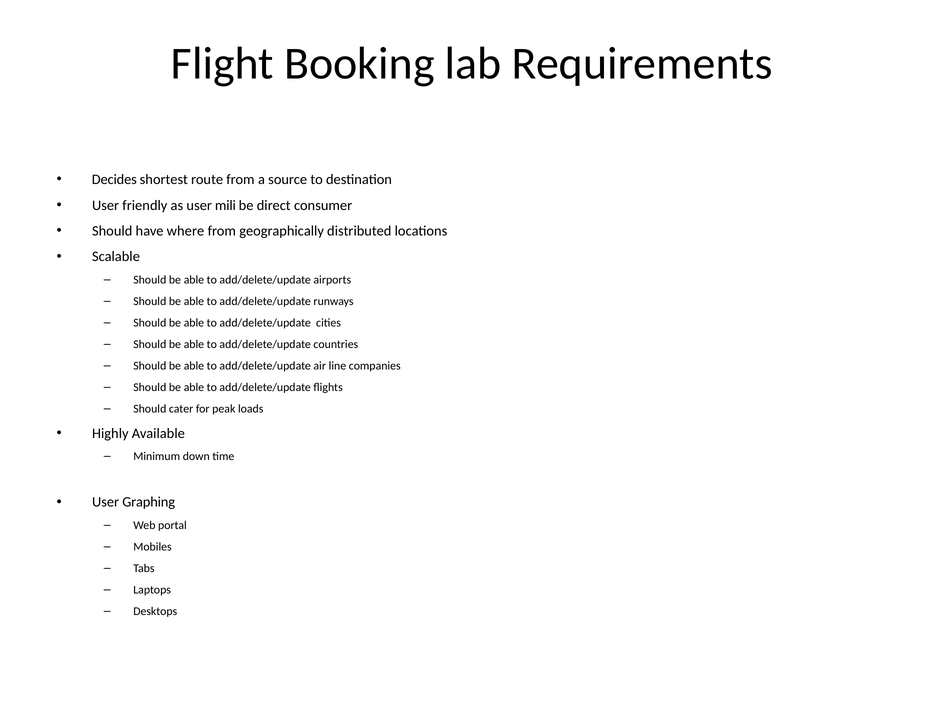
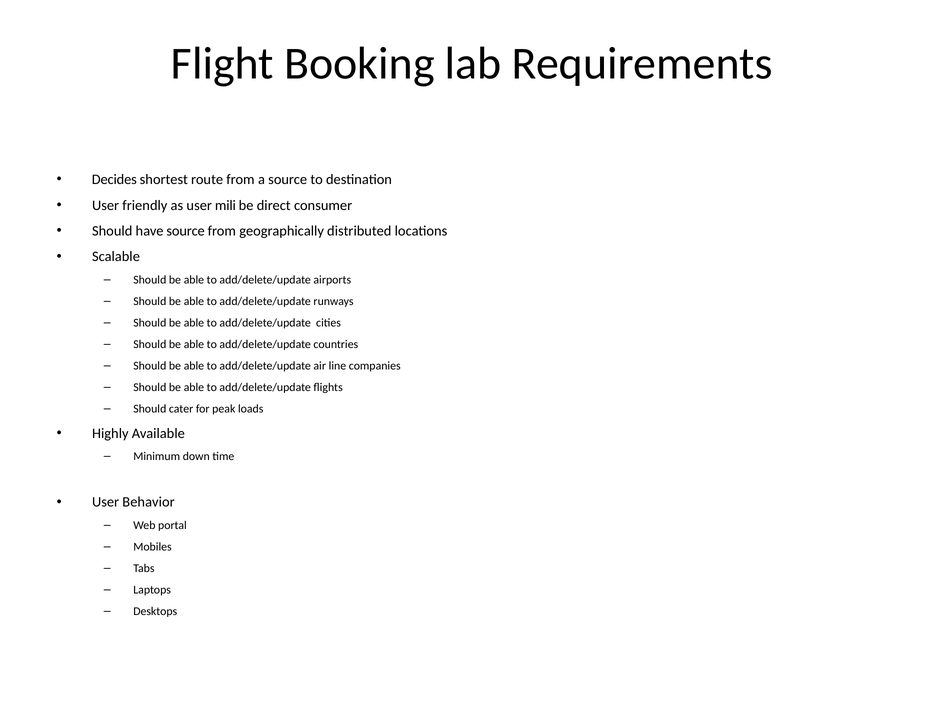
have where: where -> source (186, 231)
Graphing: Graphing -> Behavior (149, 502)
